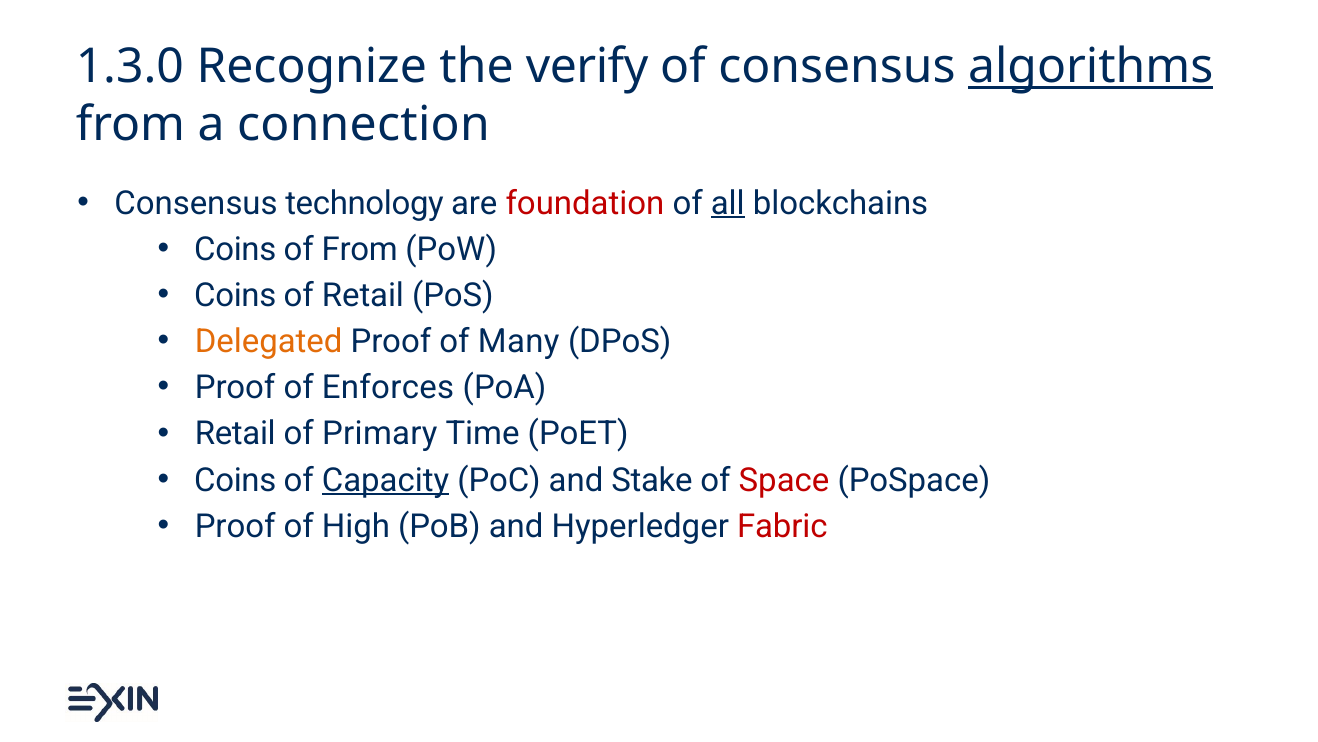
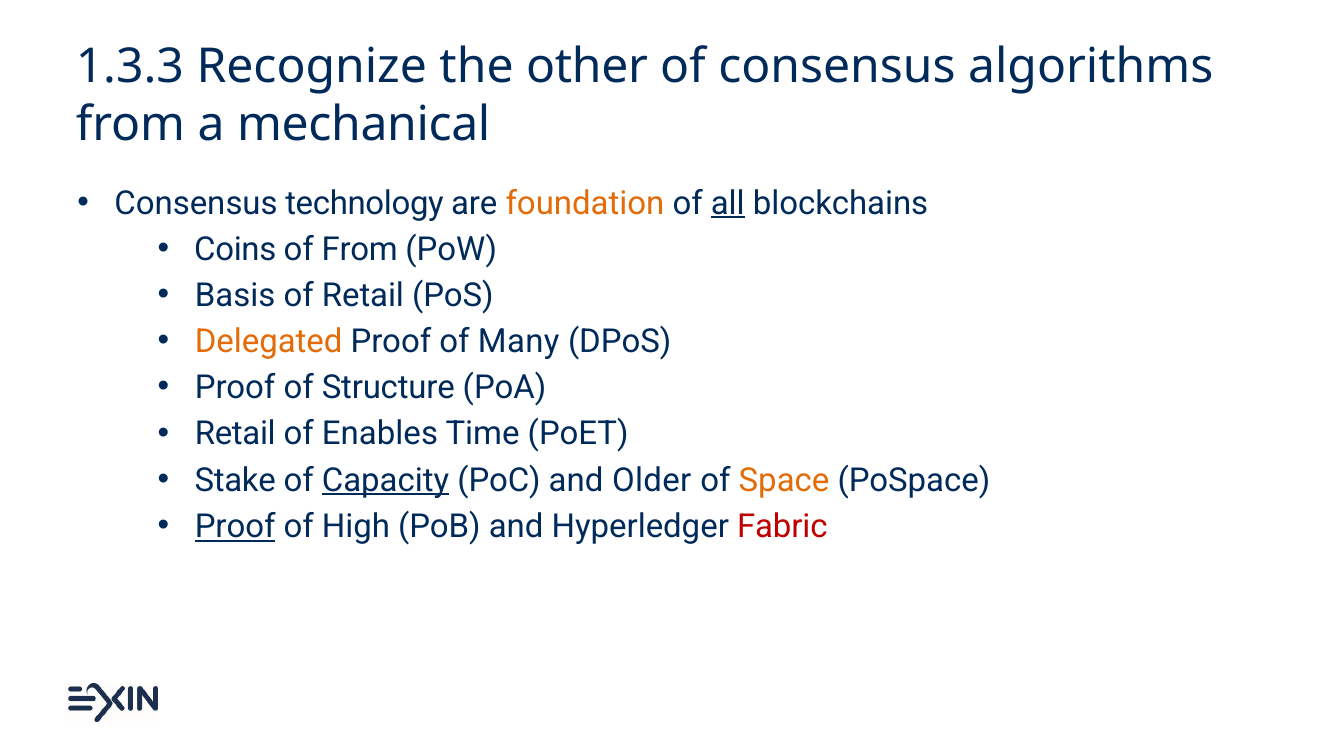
1.3.0: 1.3.0 -> 1.3.3 (130, 67)
verify: verify -> other (587, 67)
algorithms underline: present -> none (1091, 67)
connection: connection -> mechanical (364, 125)
foundation colour: red -> orange (585, 203)
Coins: Coins -> Basis (235, 295)
Enforces: Enforces -> Structure (388, 388)
Primary: Primary -> Enables (380, 434)
Coins: Coins -> Stake (235, 480)
Stake: Stake -> Older (652, 480)
Space colour: red -> orange (784, 480)
Proof underline: none -> present (235, 526)
